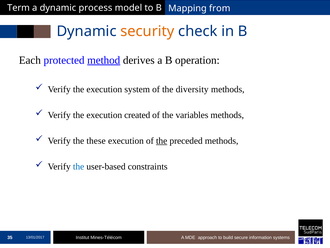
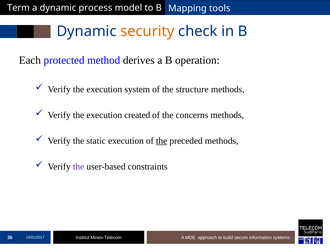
from: from -> tools (220, 8)
method underline: present -> none (104, 60)
diversity: diversity -> structure (192, 89)
variables: variables -> concerns (192, 115)
these: these -> static (96, 141)
the colour: blue -> purple (79, 166)
